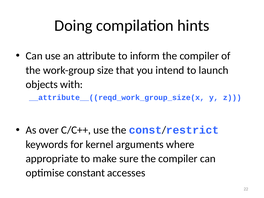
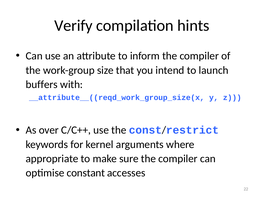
Doing: Doing -> Verify (73, 26)
objects: objects -> buffers (42, 84)
